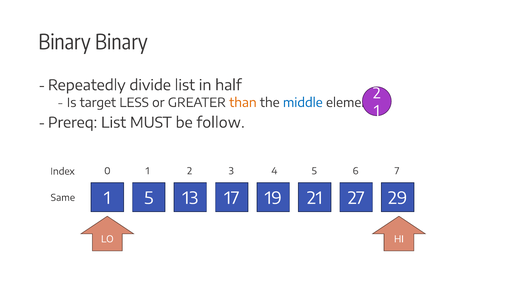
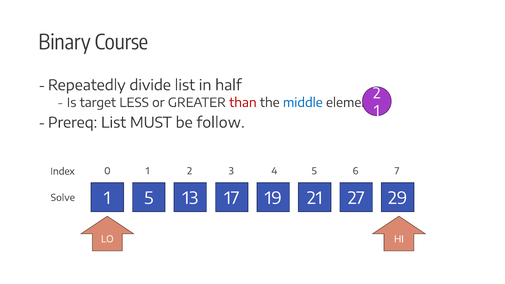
Binary Binary: Binary -> Course (122, 42)
than colour: orange -> red (243, 103)
Same: Same -> Solve (63, 198)
